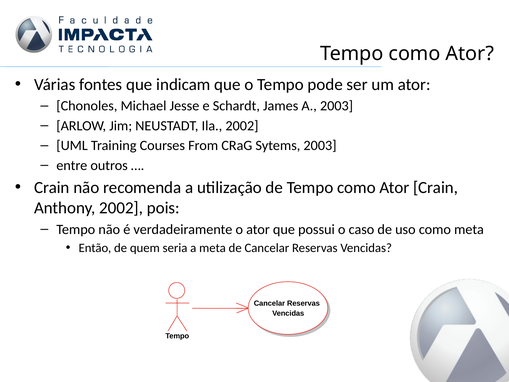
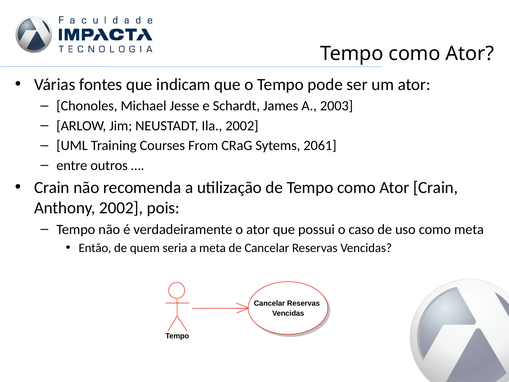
Sytems 2003: 2003 -> 2061 (320, 145)
